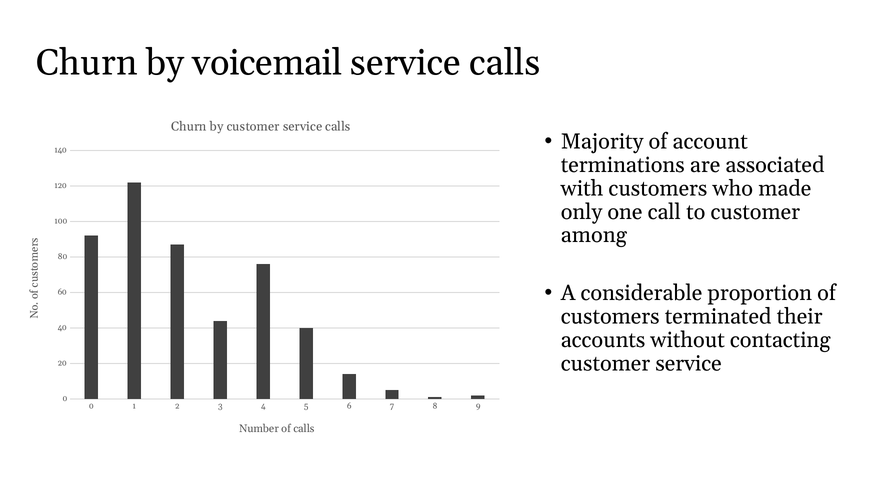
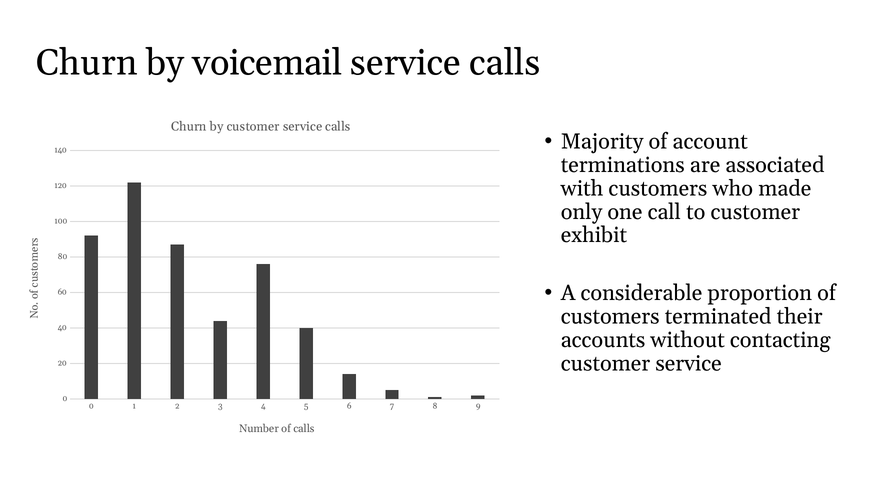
among: among -> exhibit (594, 235)
